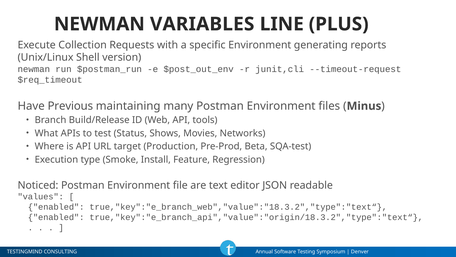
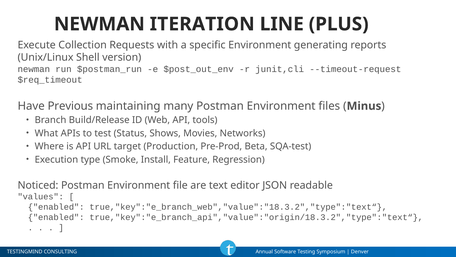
VARIABLES: VARIABLES -> ITERATION (202, 24)
